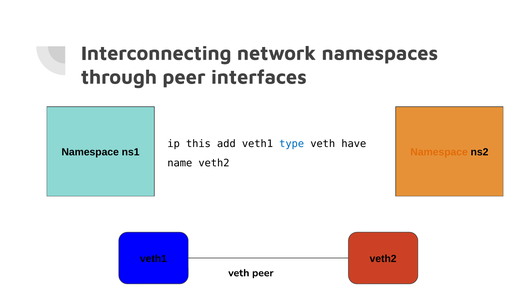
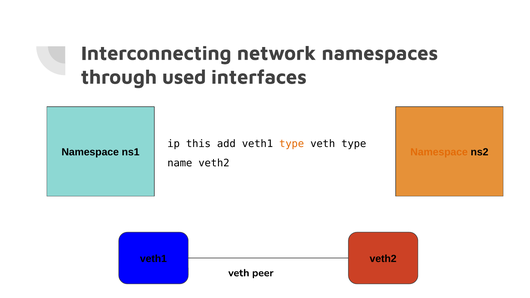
through peer: peer -> used (184, 77)
type colour: blue -> orange (292, 144)
veth have: have -> type (354, 144)
